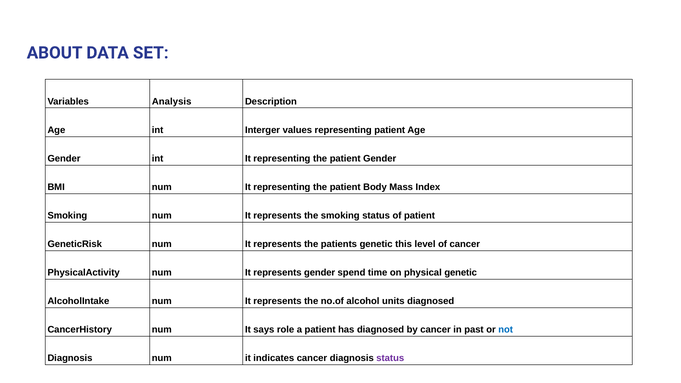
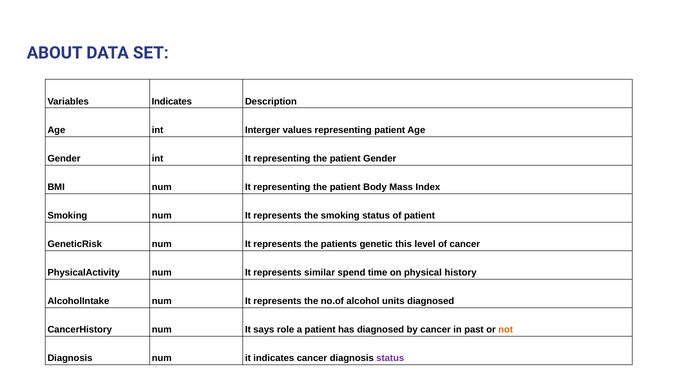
Variables Analysis: Analysis -> Indicates (172, 101)
represents gender: gender -> similar (320, 273)
physical genetic: genetic -> history (461, 273)
not colour: blue -> orange (506, 330)
